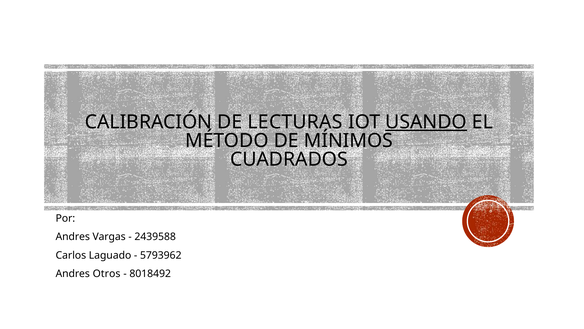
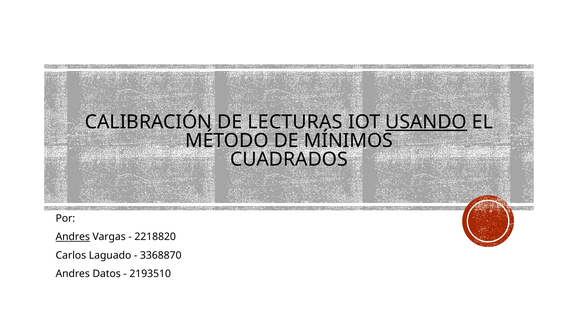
Andres underline: none -> present (73, 236)
2439588: 2439588 -> 2218820 (155, 236)
5793962: 5793962 -> 3368870 (161, 255)
Otros: Otros -> Datos (107, 273)
8018492: 8018492 -> 2193510 (150, 273)
